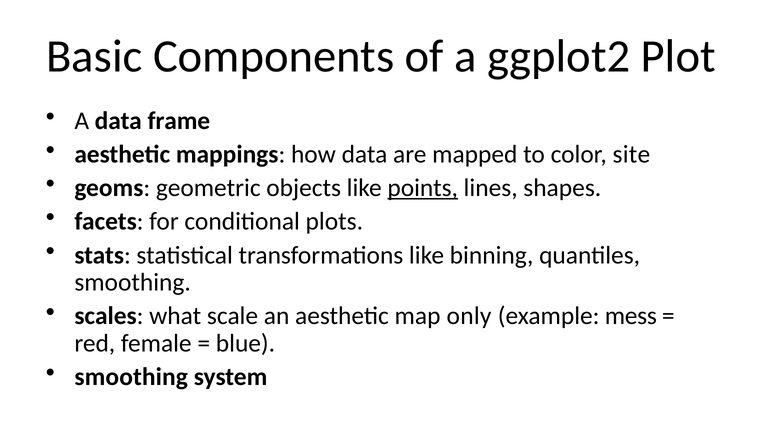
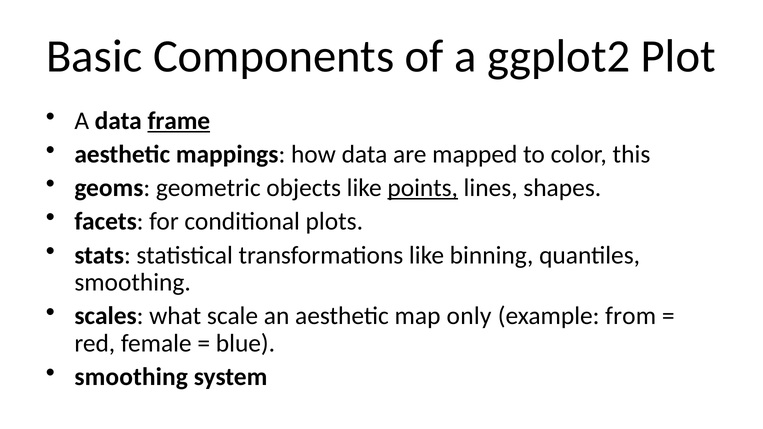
frame underline: none -> present (179, 121)
site: site -> this (631, 155)
mess: mess -> from (631, 316)
